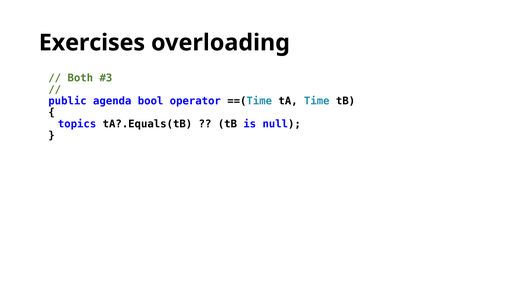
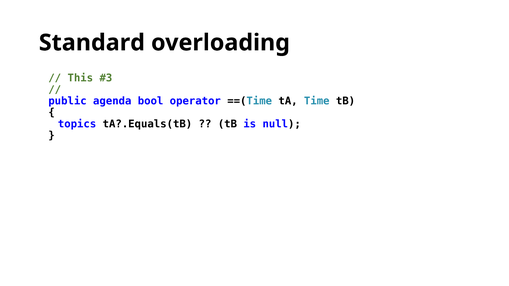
Exercises: Exercises -> Standard (92, 43)
Both: Both -> This (80, 78)
